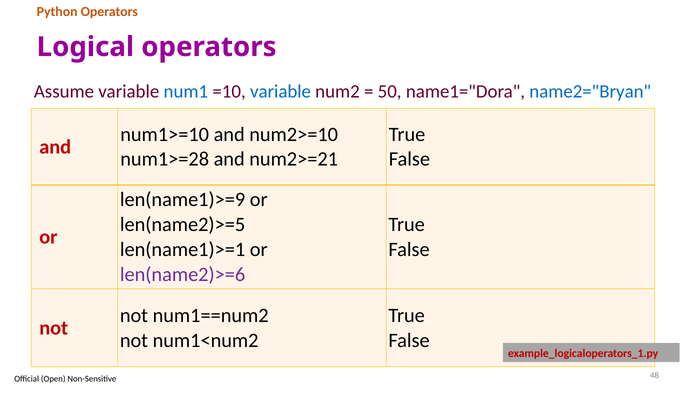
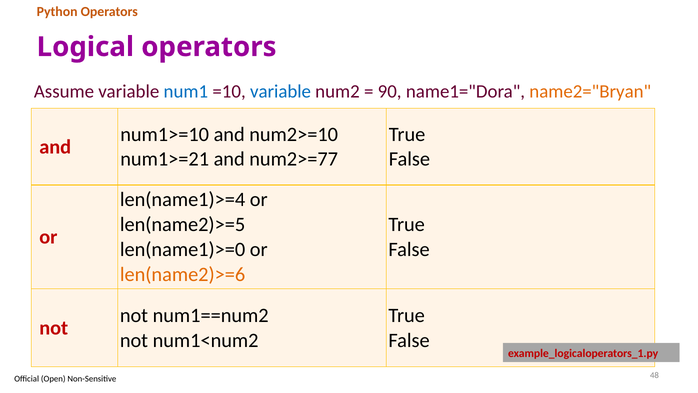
50: 50 -> 90 (390, 91)
name2="Bryan colour: blue -> orange (590, 91)
num1>=28: num1>=28 -> num1>=21 (165, 159)
num2>=21: num2>=21 -> num2>=77 (294, 159)
len(name1)>=9: len(name1)>=9 -> len(name1)>=4 (183, 200)
len(name1)>=1: len(name1)>=1 -> len(name1)>=0 (183, 249)
len(name2)>=6 colour: purple -> orange (183, 274)
